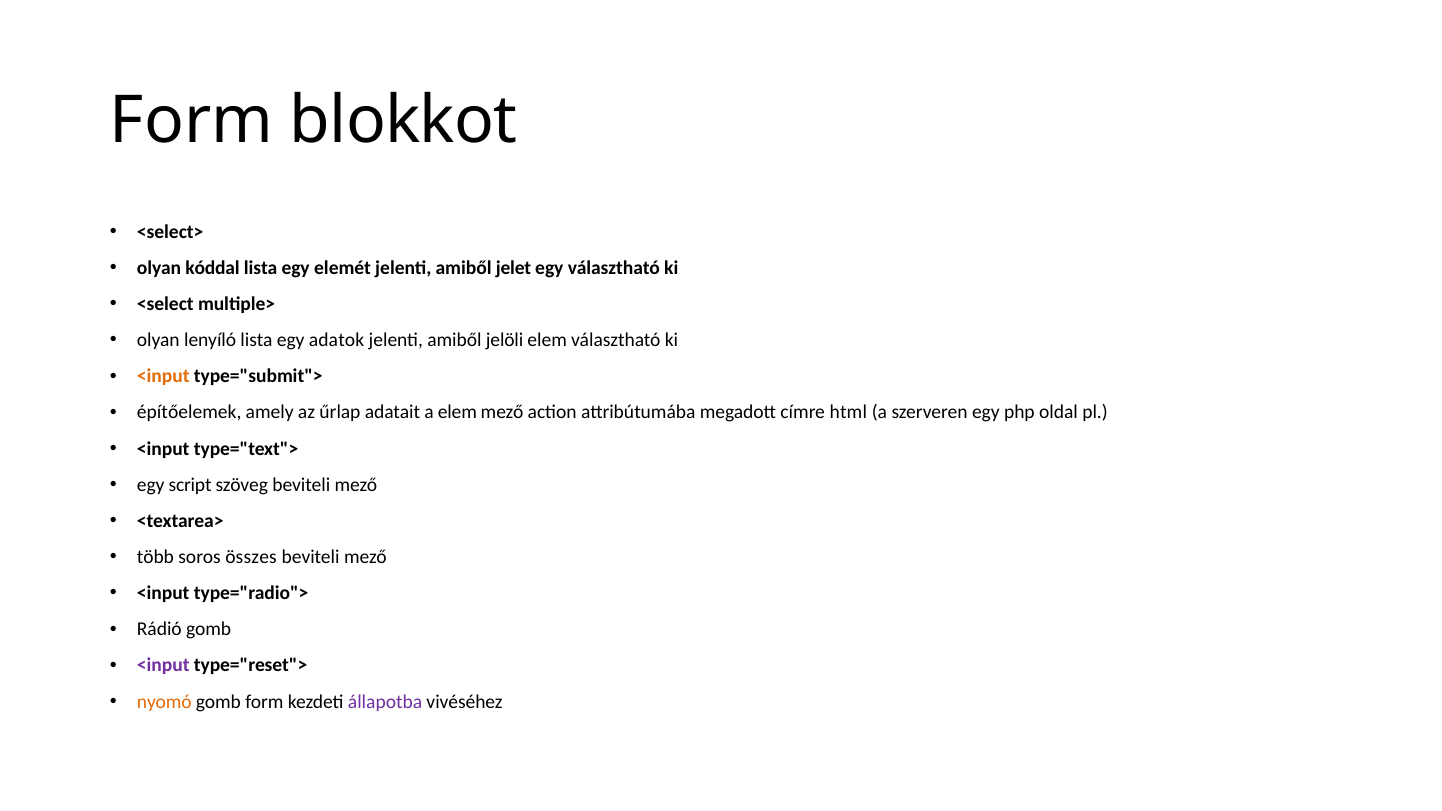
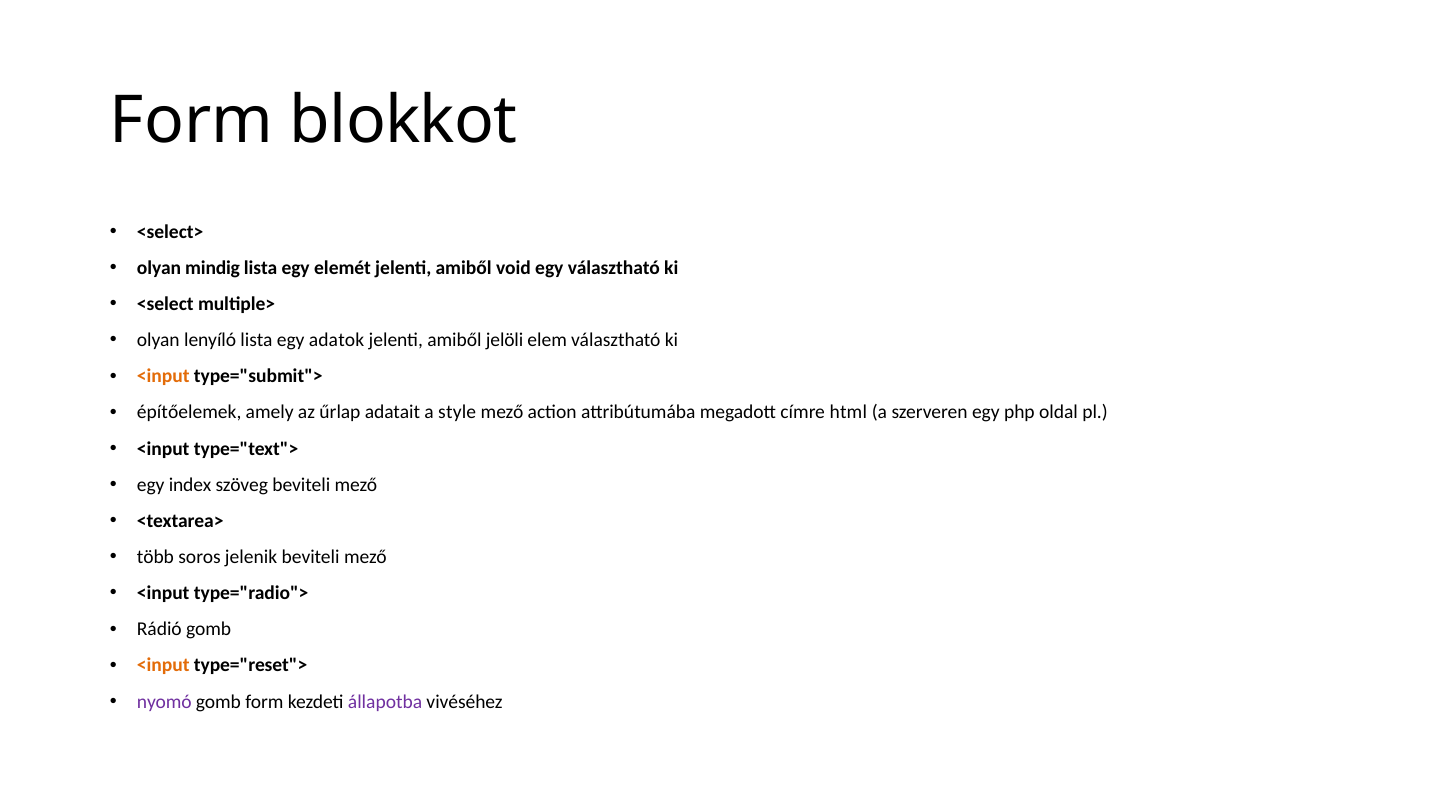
kóddal: kóddal -> mindig (213, 268)
jelet: jelet -> void (513, 268)
a elem: elem -> style (457, 413)
script: script -> index (190, 485)
összes: összes -> jelenik (251, 557)
<input colour: purple -> orange (163, 666)
nyomó colour: orange -> purple (164, 702)
